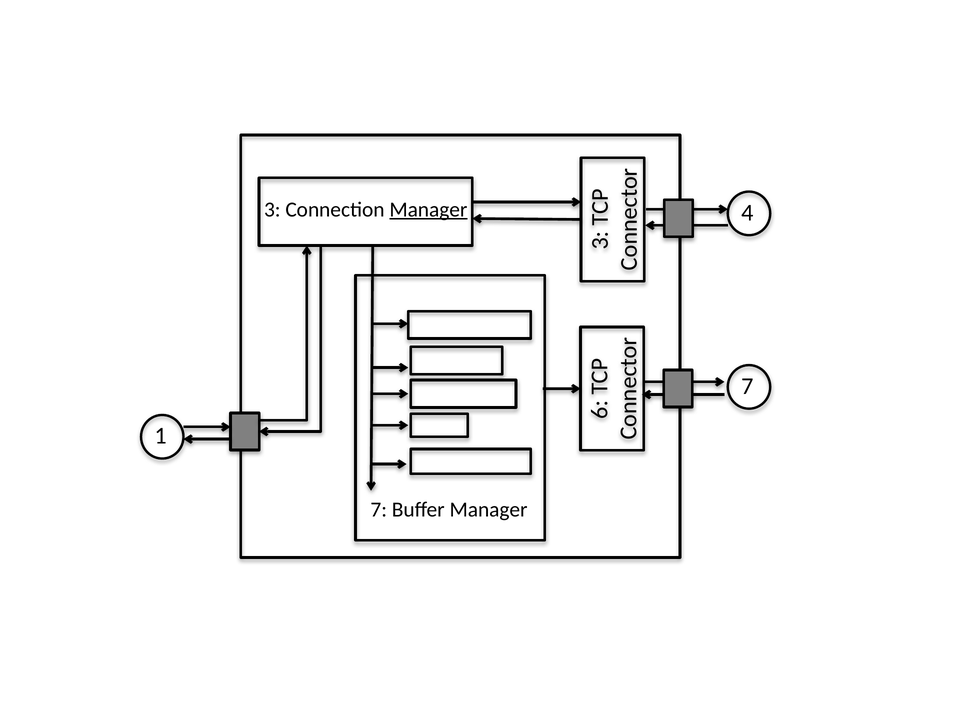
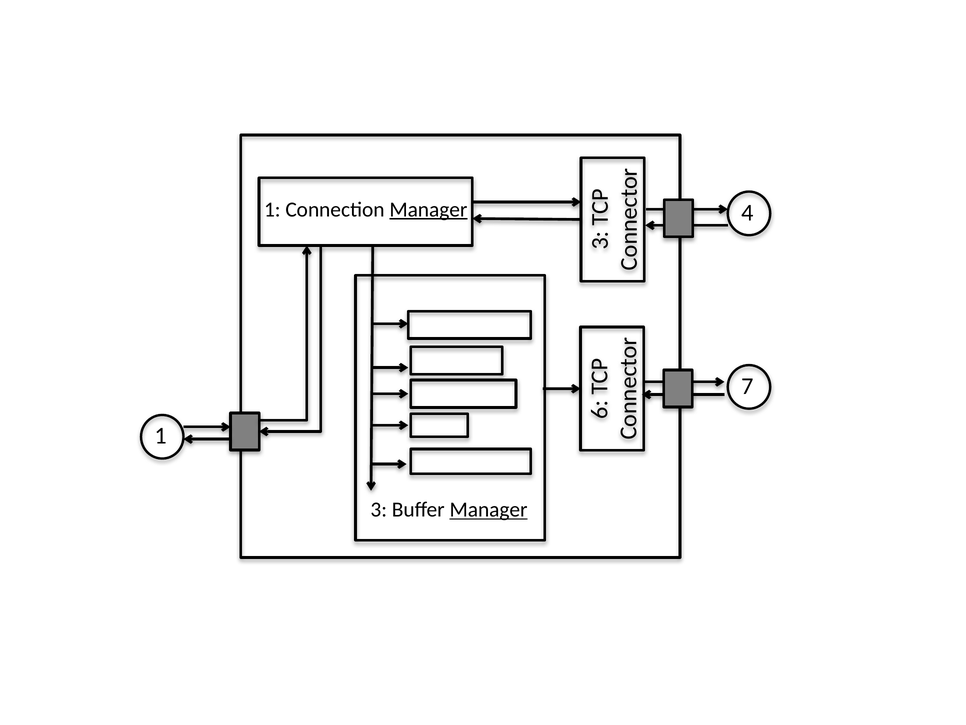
3: 3 -> 1 (272, 210)
7: 7 -> 3 (379, 510)
Manager underline: none -> present (489, 510)
